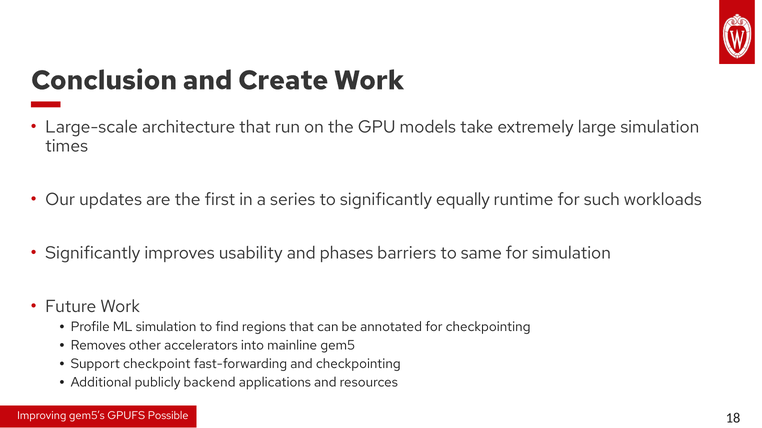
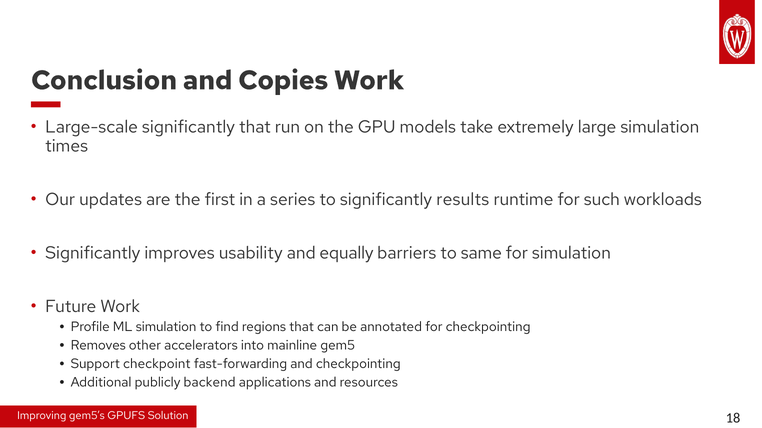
Create: Create -> Copies (283, 80)
Large-scale architecture: architecture -> significantly (189, 127)
equally: equally -> results (463, 200)
phases: phases -> equally (347, 253)
Possible: Possible -> Solution (168, 416)
